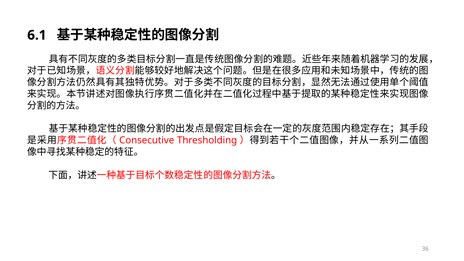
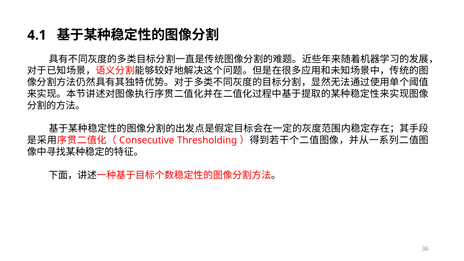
6.1: 6.1 -> 4.1 (37, 35)
